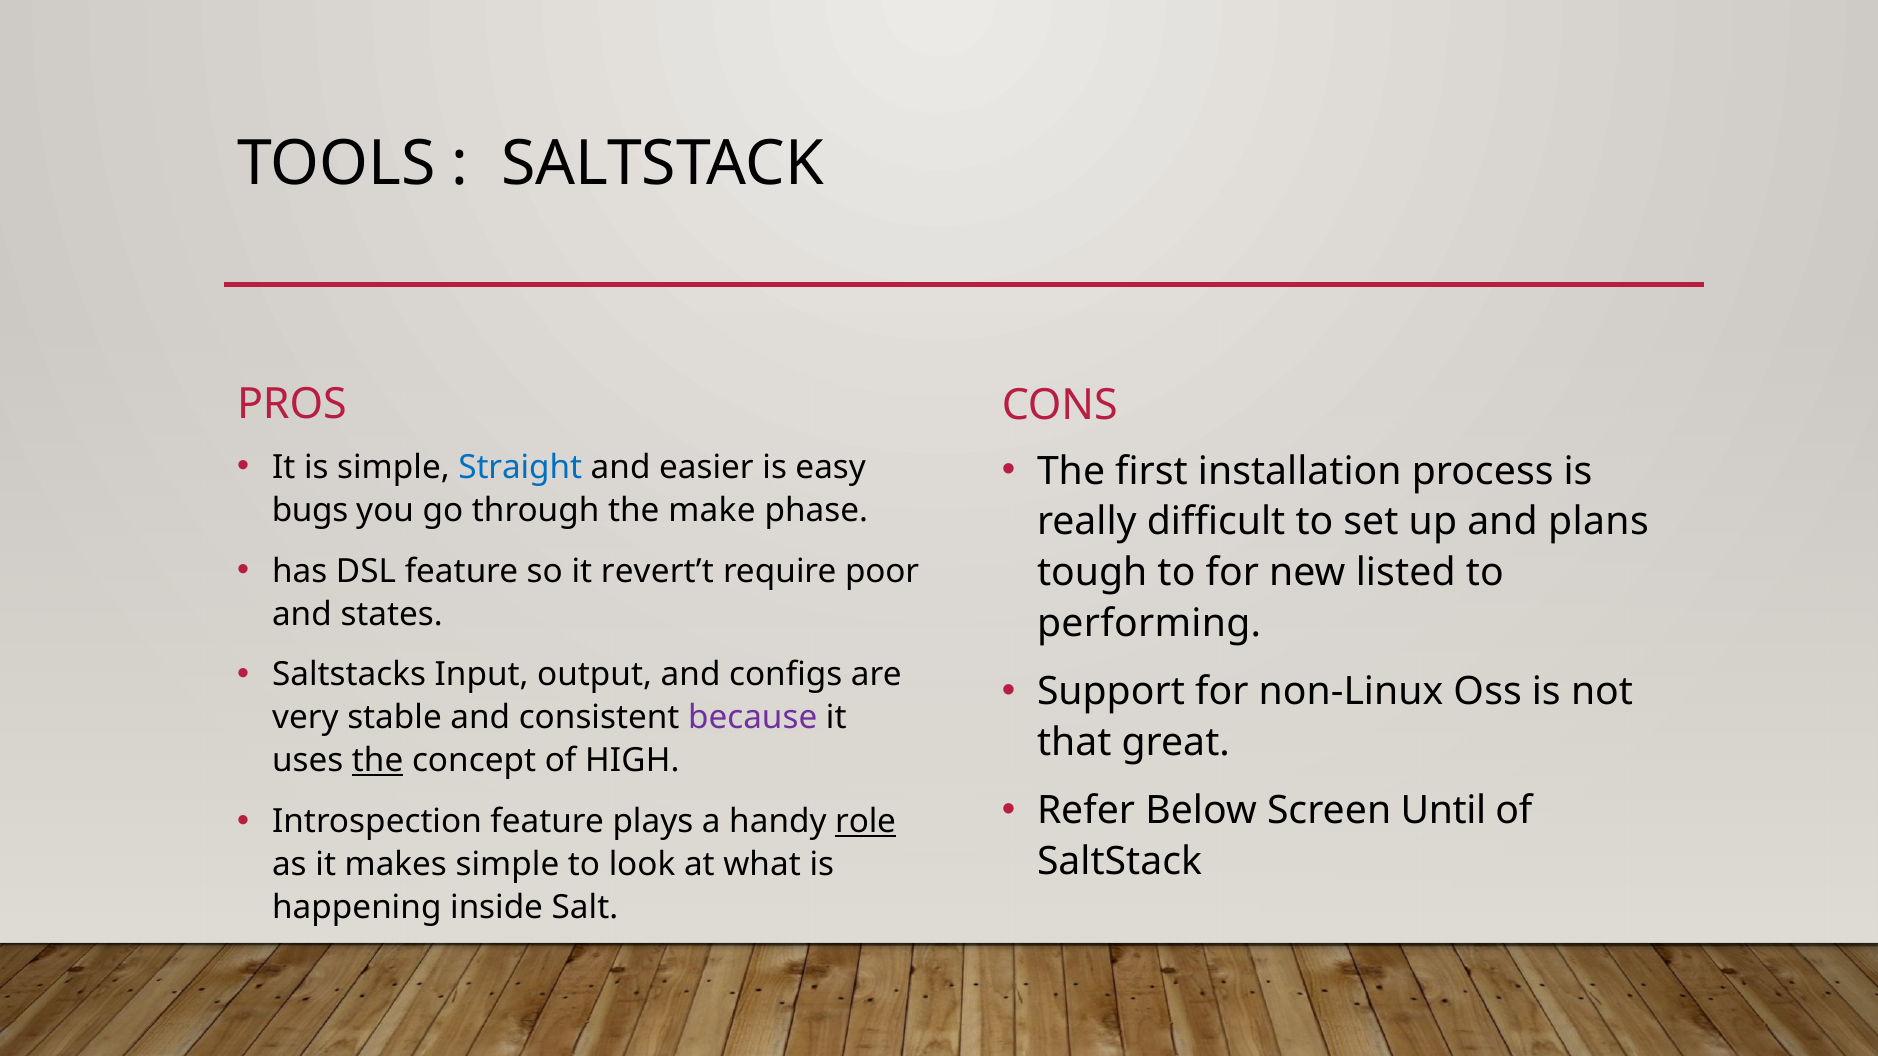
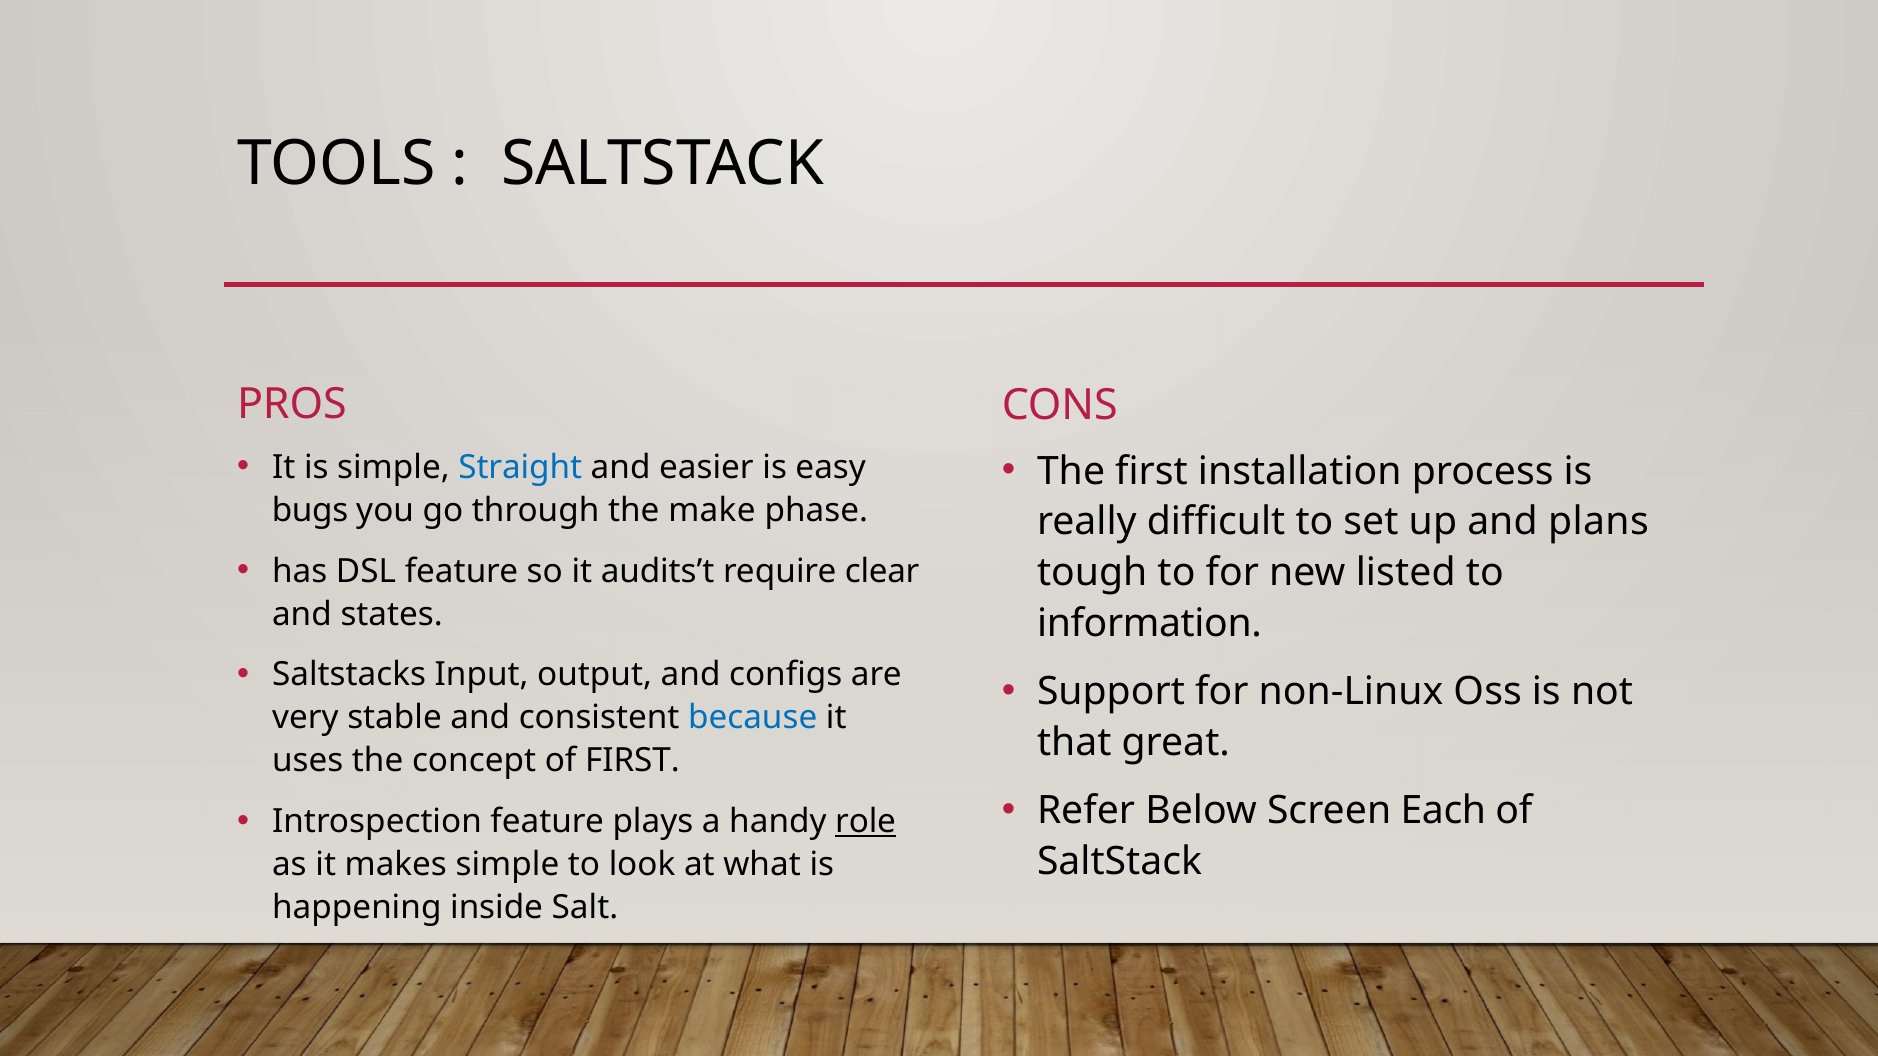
revert’t: revert’t -> audits’t (658, 571)
poor: poor -> clear (882, 571)
performing: performing -> information (1149, 624)
because colour: purple -> blue (753, 718)
the underline: present -> none (378, 761)
of HIGH: HIGH -> FIRST (632, 761)
Until: Until -> Each (1443, 811)
